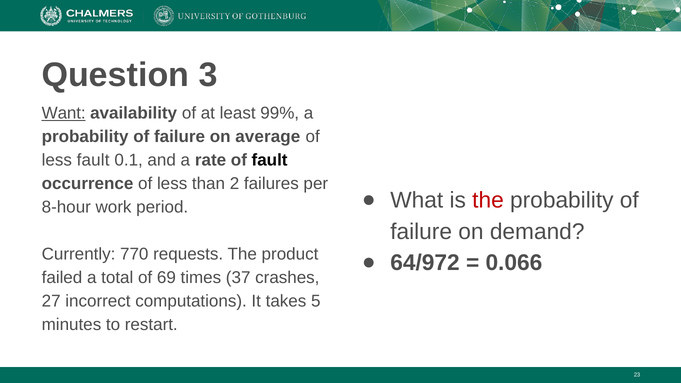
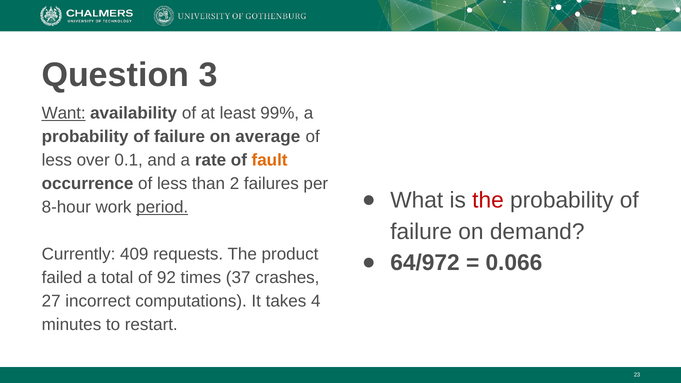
less fault: fault -> over (93, 160)
fault colour: black -> orange (270, 160)
period underline: none -> present (162, 207)
770: 770 -> 409 (134, 254)
69: 69 -> 92 (166, 278)
5: 5 -> 4 (316, 301)
